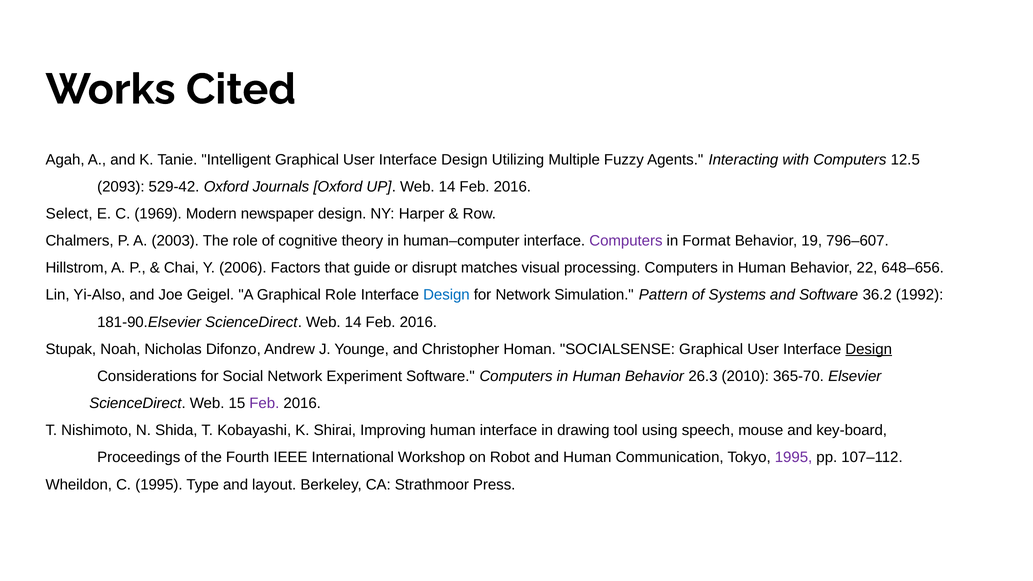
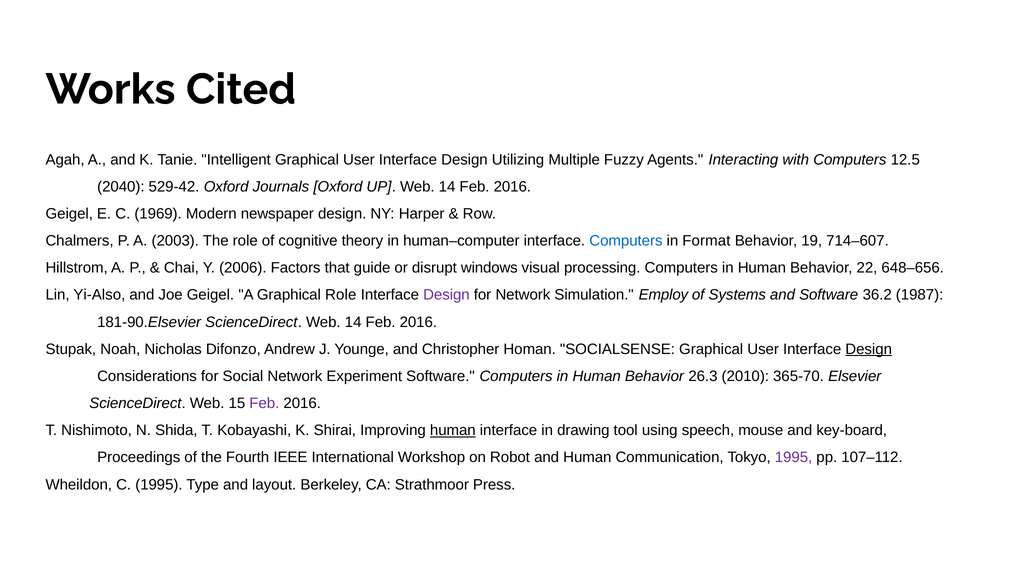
2093: 2093 -> 2040 (121, 187)
Select: Select -> Geigel (69, 214)
Computers colour: purple -> blue (626, 241)
796–607: 796–607 -> 714–607 (857, 241)
matches: matches -> windows (489, 268)
Design colour: blue -> purple (446, 295)
Pattern: Pattern -> Employ (663, 295)
1992: 1992 -> 1987 (920, 295)
human underline: none -> present (453, 430)
